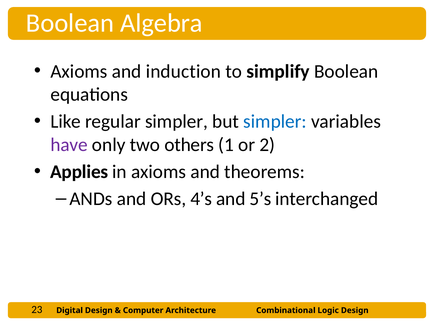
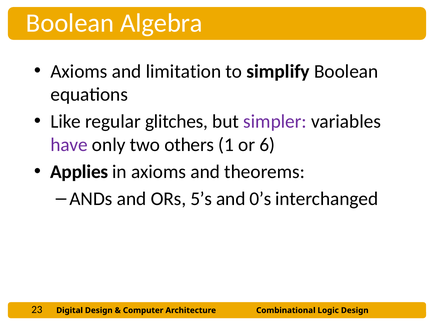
induction: induction -> limitation (183, 71)
regular simpler: simpler -> glitches (177, 121)
simpler colour: blue -> purple (275, 121)
2: 2 -> 6 (267, 145)
4’s: 4’s -> 5’s (201, 199)
5’s: 5’s -> 0’s (260, 199)
